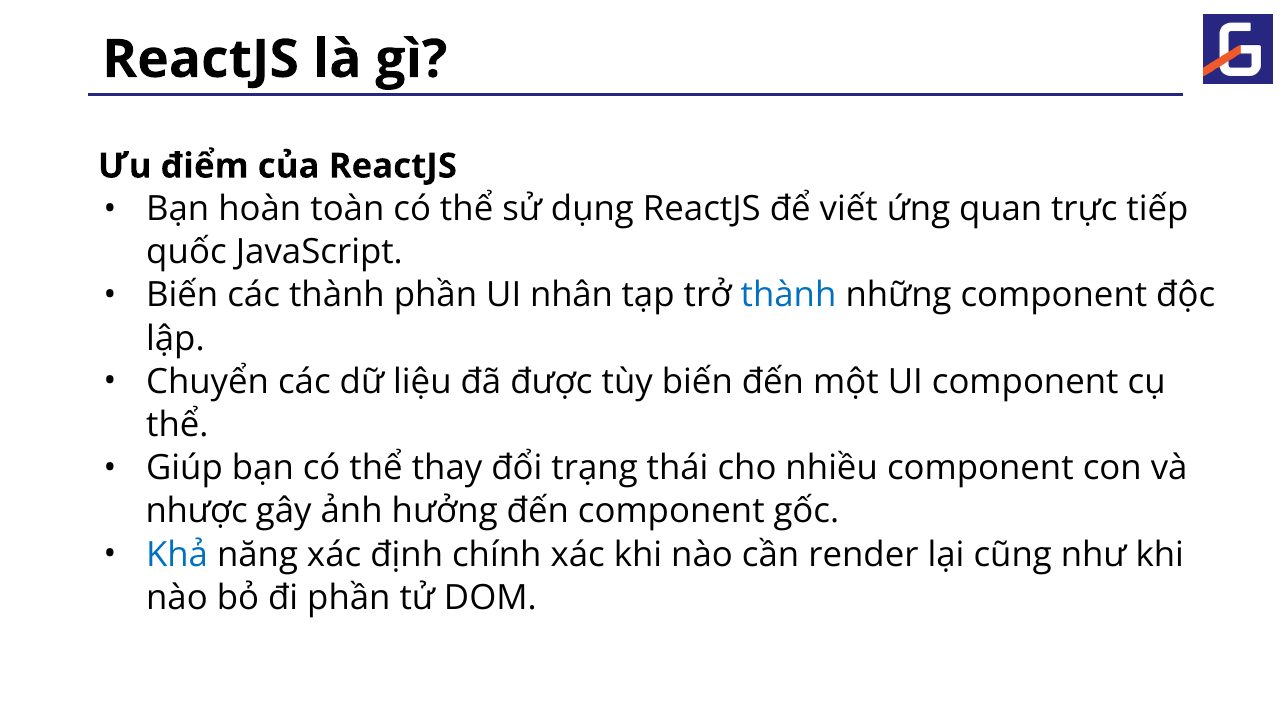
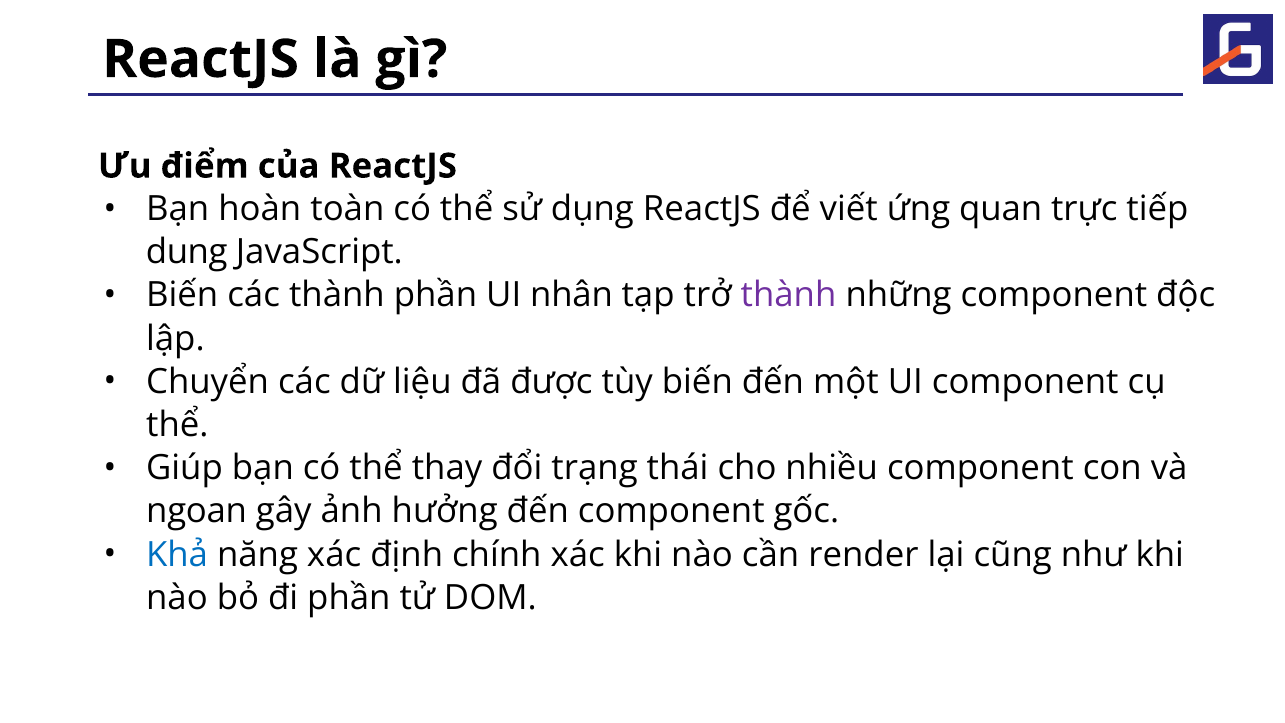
quốc: quốc -> dung (187, 252)
thành colour: blue -> purple (789, 295)
nhược: nhược -> ngoan (197, 511)
